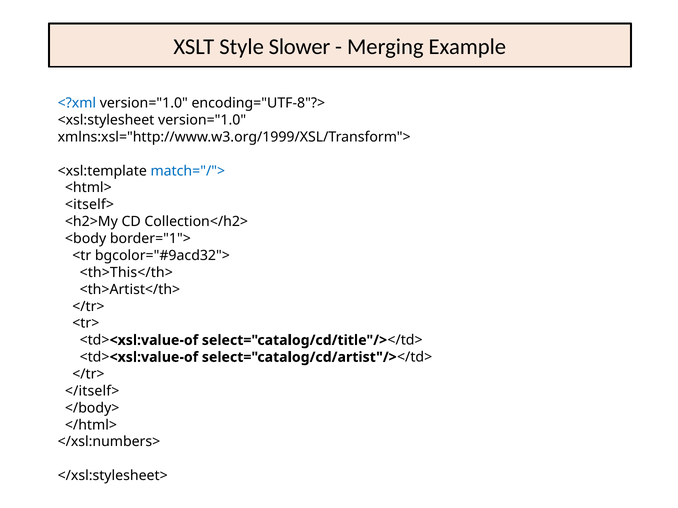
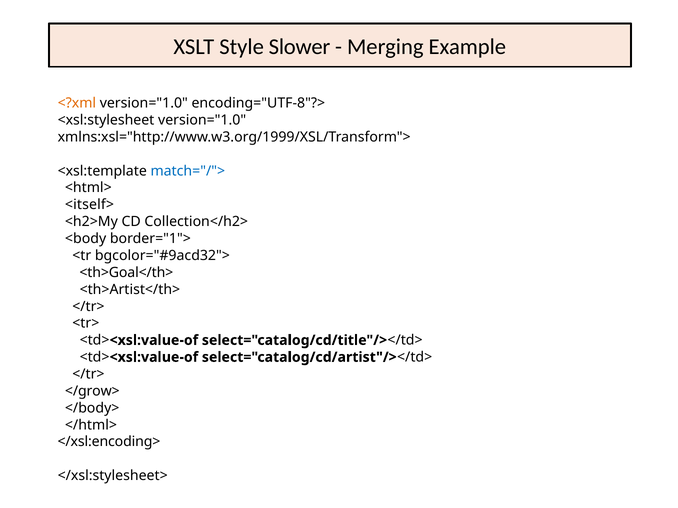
<?xml colour: blue -> orange (77, 103)
<th>This</th>: <th>This</th> -> <th>Goal</th> (126, 273)
</itself>: </itself> -> </grow> (92, 391)
</xsl:numbers>: </xsl:numbers> -> </xsl:encoding> (109, 442)
